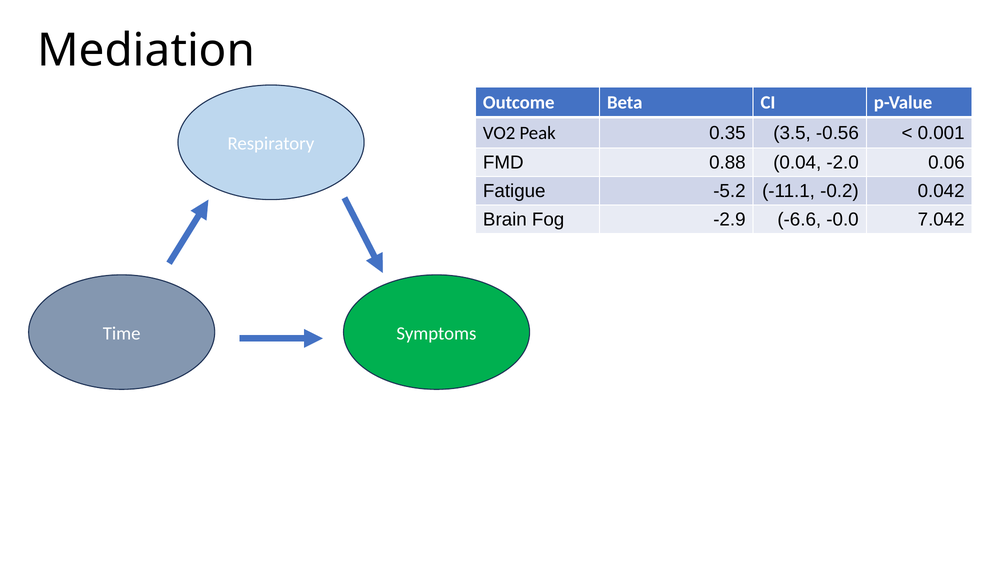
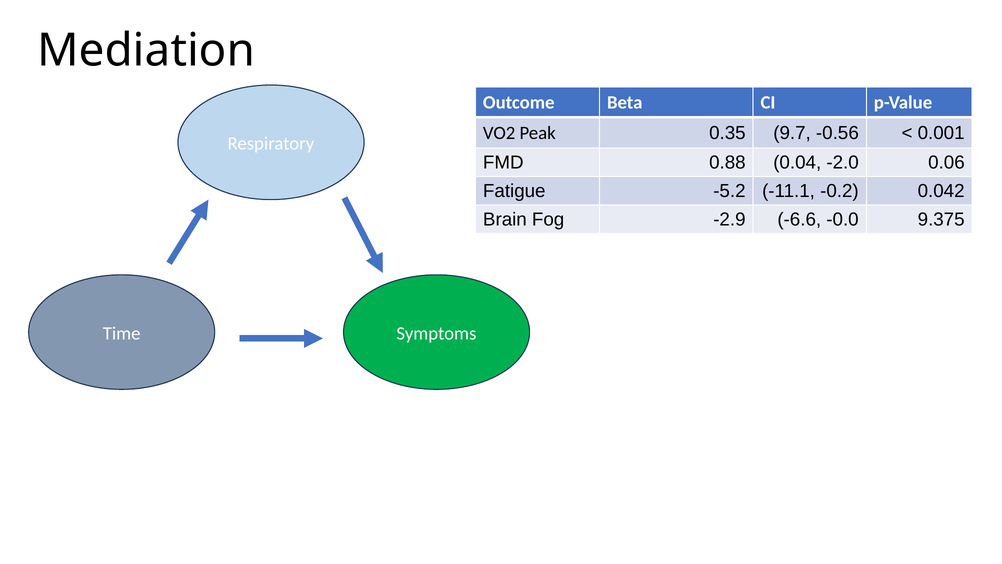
3.5: 3.5 -> 9.7 (792, 133)
7.042: 7.042 -> 9.375 (941, 219)
